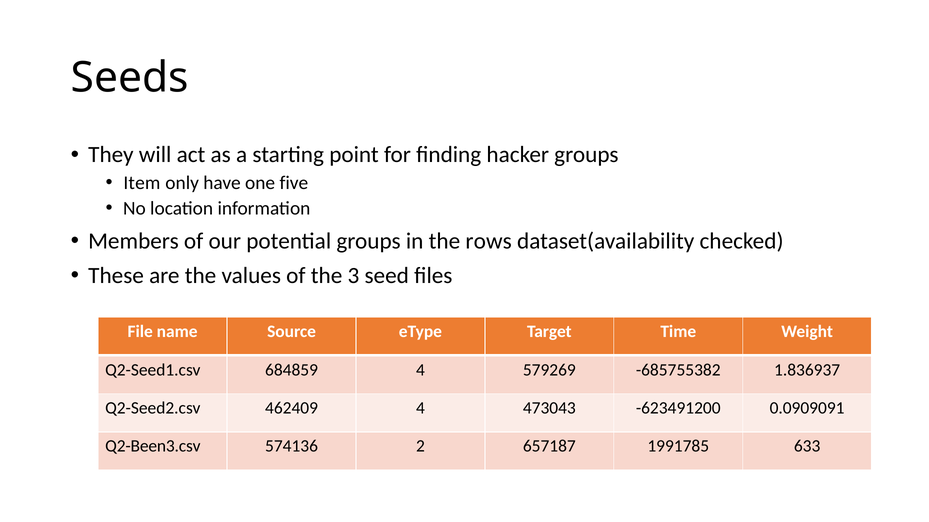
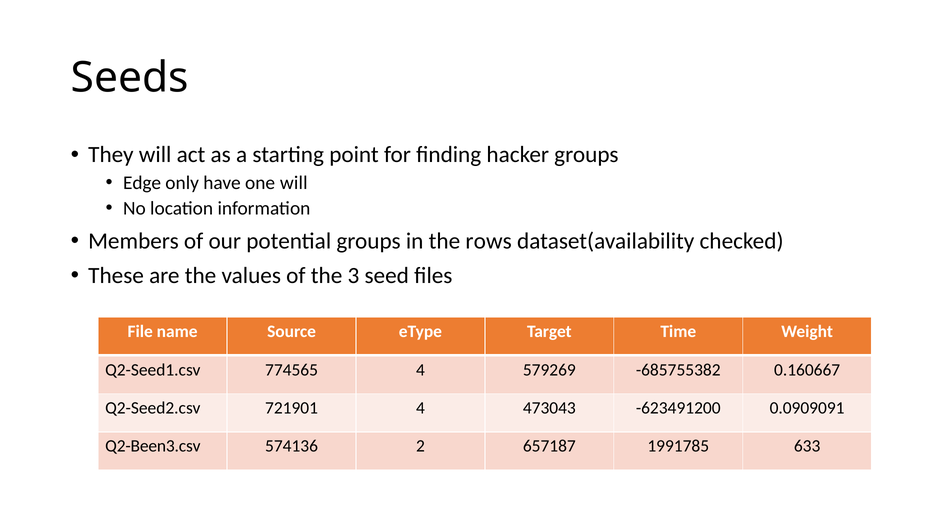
Item: Item -> Edge (142, 183)
one five: five -> will (294, 183)
684859: 684859 -> 774565 (292, 370)
1.836937: 1.836937 -> 0.160667 (807, 370)
462409: 462409 -> 721901 (292, 408)
